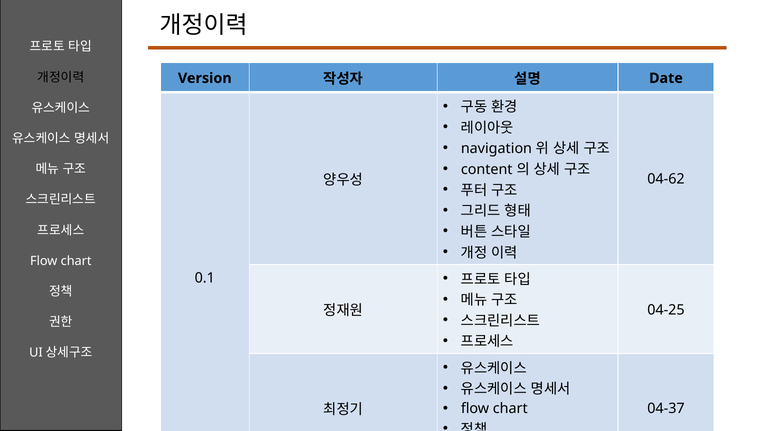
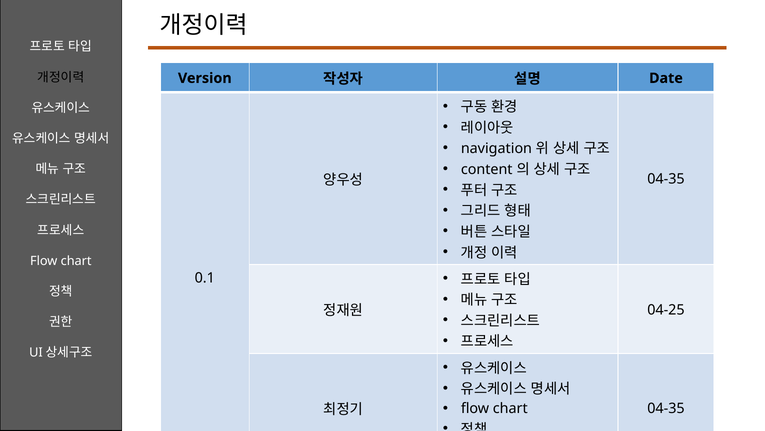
04-62: 04-62 -> 04-35 (666, 179)
04-37: 04-37 -> 04-35 (666, 408)
